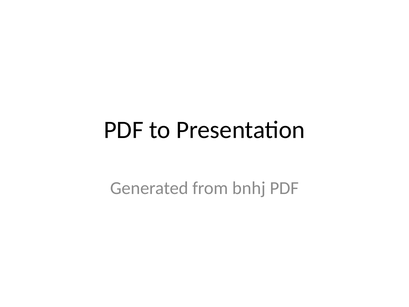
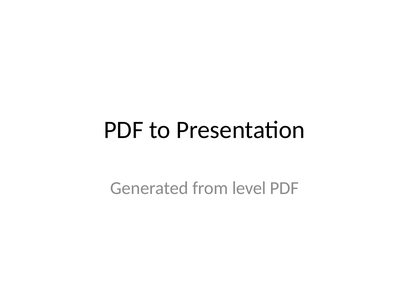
bnhj: bnhj -> level (249, 188)
